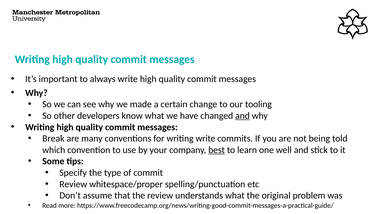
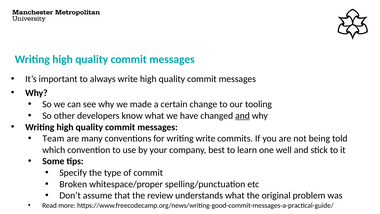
Break: Break -> Team (53, 138)
best underline: present -> none (217, 150)
Review: Review -> Broken (73, 184)
